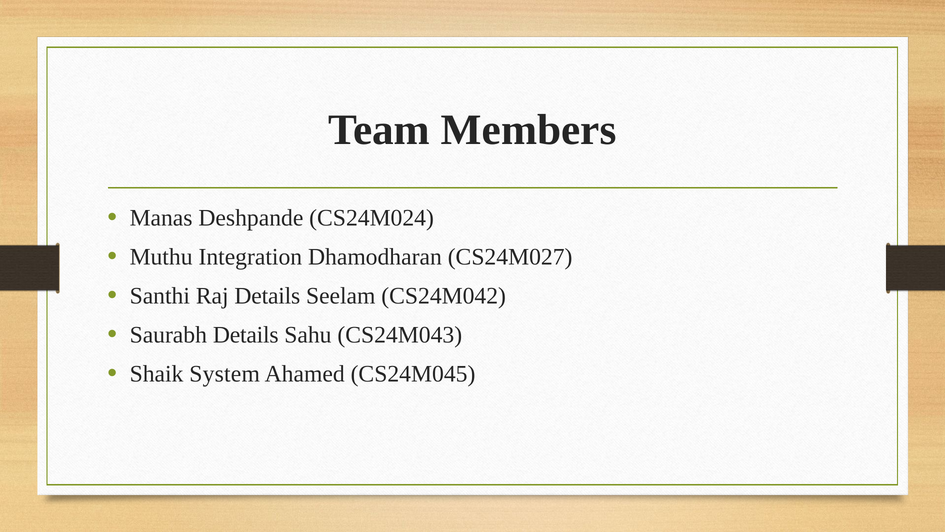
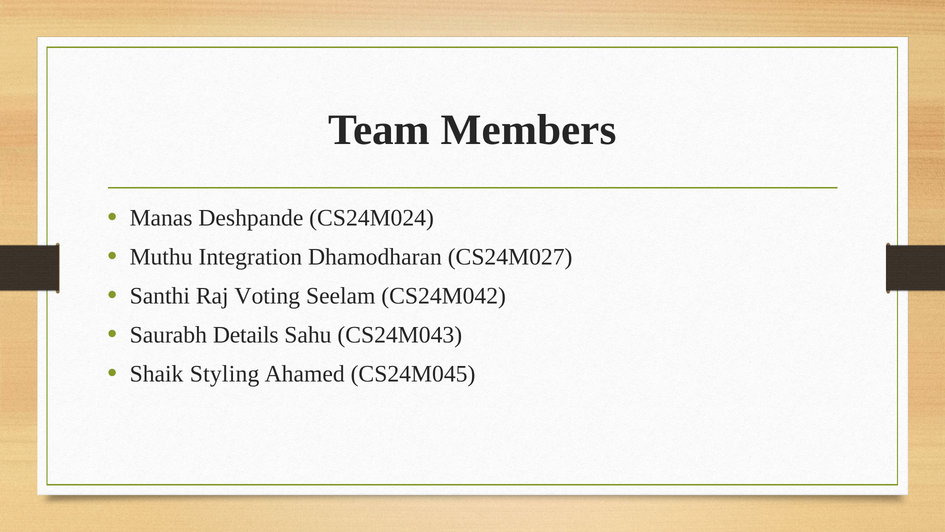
Raj Details: Details -> Voting (267, 296)
System: System -> Styling (225, 373)
